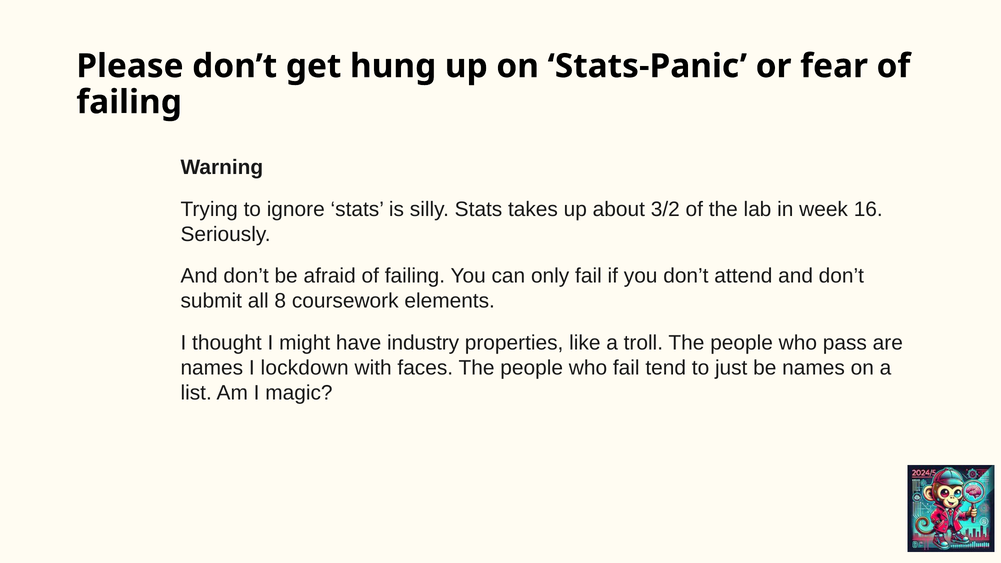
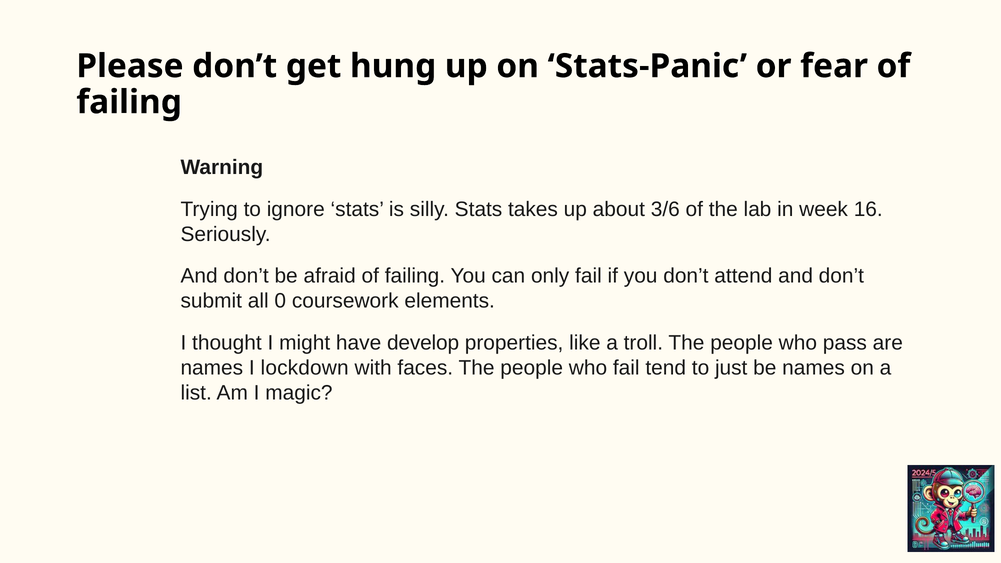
3/2: 3/2 -> 3/6 (665, 209)
8: 8 -> 0 (280, 301)
industry: industry -> develop (423, 343)
